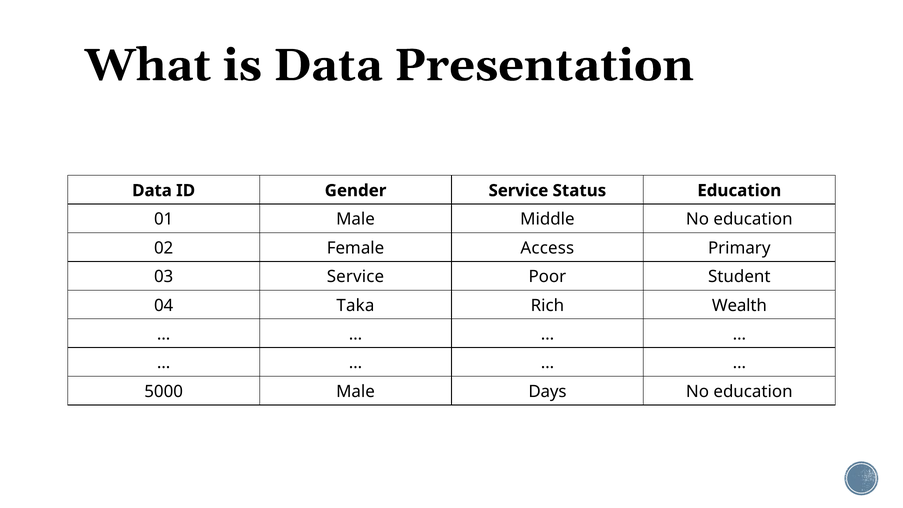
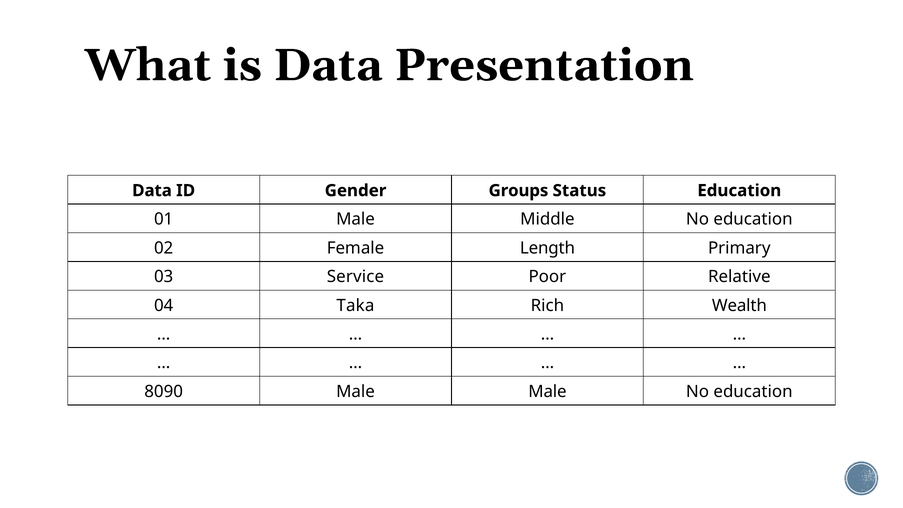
Gender Service: Service -> Groups (518, 191)
Access: Access -> Length (547, 248)
Student: Student -> Relative (739, 277)
5000: 5000 -> 8090 (164, 392)
Male Days: Days -> Male (547, 392)
